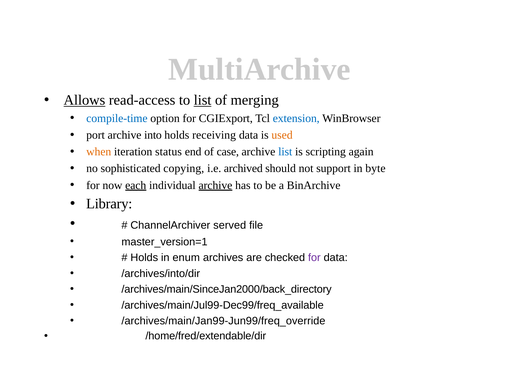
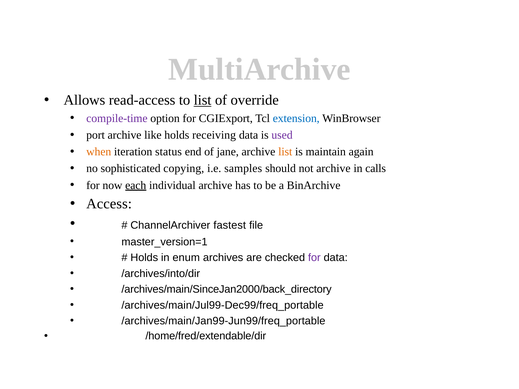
Allows underline: present -> none (84, 100)
merging: merging -> override (255, 100)
compile-time colour: blue -> purple (117, 118)
into: into -> like (153, 135)
used colour: orange -> purple (282, 135)
case: case -> jane (228, 152)
list colour: blue -> orange (285, 152)
scripting: scripting -> maintain (326, 152)
archived: archived -> samples (243, 169)
not support: support -> archive (333, 169)
byte: byte -> calls (376, 169)
archive underline: present -> none (215, 185)
Library: Library -> Access (109, 204)
served: served -> fastest (230, 225)
/archives/main/Jul99-Dec99/freq_available: /archives/main/Jul99-Dec99/freq_available -> /archives/main/Jul99-Dec99/freq_portable (223, 305)
/archives/main/Jan99-Jun99/freq_override: /archives/main/Jan99-Jun99/freq_override -> /archives/main/Jan99-Jun99/freq_portable (223, 321)
